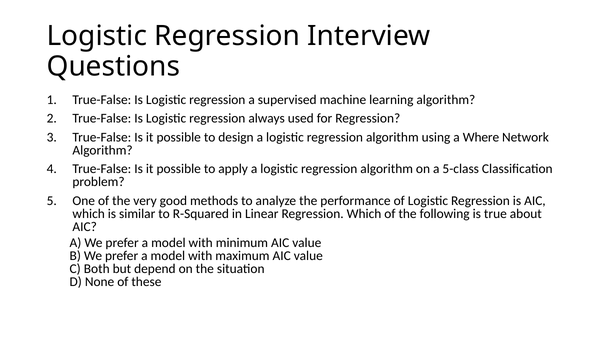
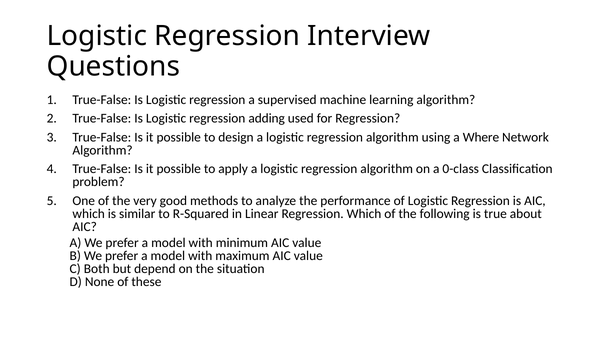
always: always -> adding (267, 119)
5-class: 5-class -> 0-class (461, 169)
